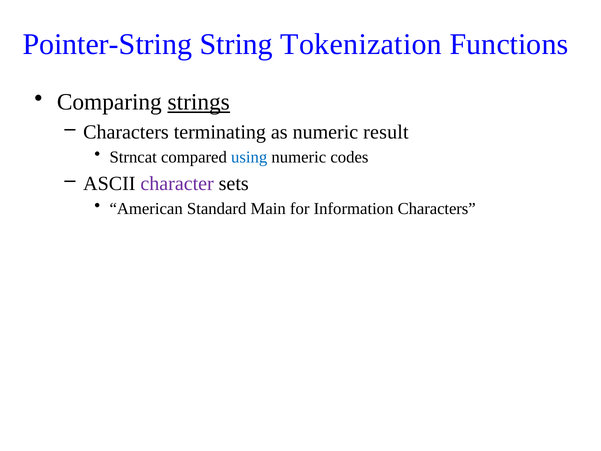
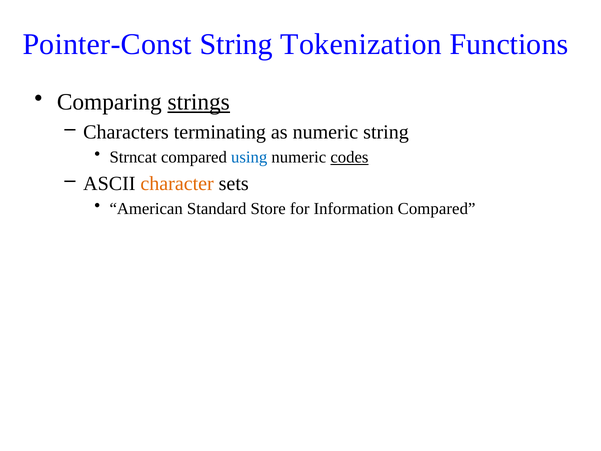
Pointer-String: Pointer-String -> Pointer-Const (107, 44)
numeric result: result -> string (386, 132)
codes underline: none -> present (349, 157)
character colour: purple -> orange (177, 183)
Main: Main -> Store (268, 208)
Information Characters: Characters -> Compared (437, 208)
